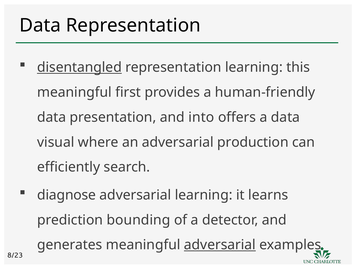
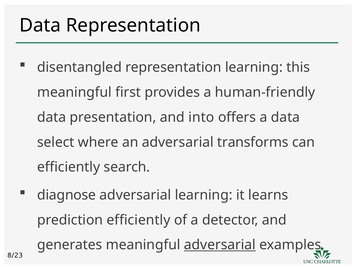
disentangled underline: present -> none (79, 67)
visual: visual -> select (56, 142)
production: production -> transforms (253, 142)
prediction bounding: bounding -> efficiently (138, 220)
